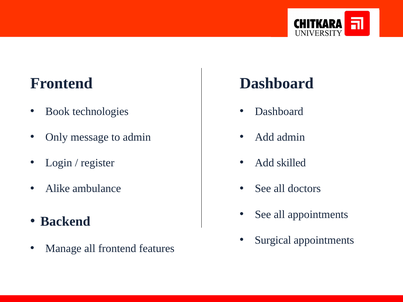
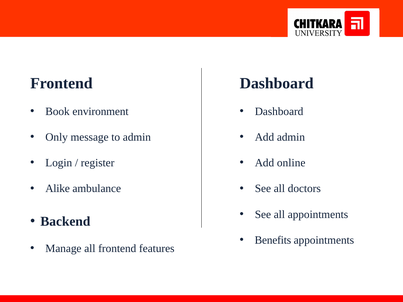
technologies: technologies -> environment (101, 112)
skilled: skilled -> online (291, 163)
Surgical: Surgical -> Benefits (273, 240)
